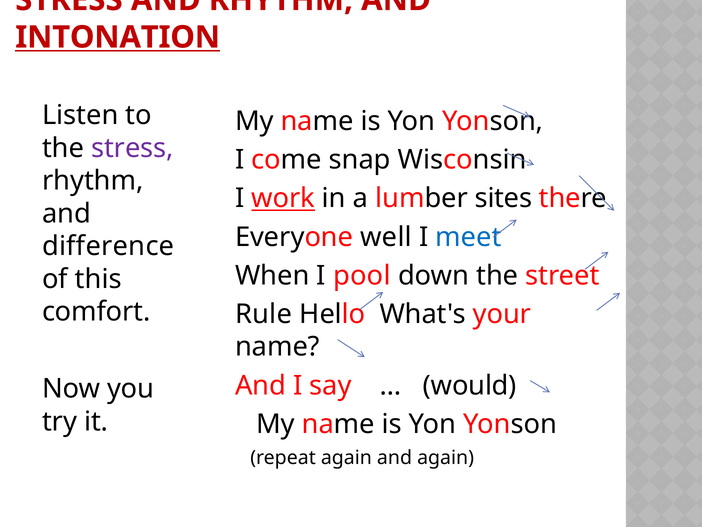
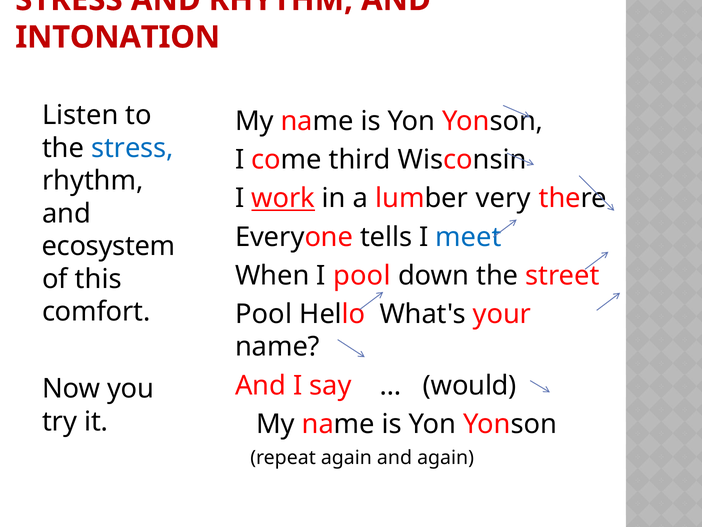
INTONATION underline: present -> none (118, 37)
stress colour: purple -> blue (132, 148)
snap: snap -> third (360, 160)
sites: sites -> very (503, 198)
well: well -> tells (386, 237)
difference: difference -> ecosystem (108, 246)
Rule: Rule -> Pool (264, 314)
